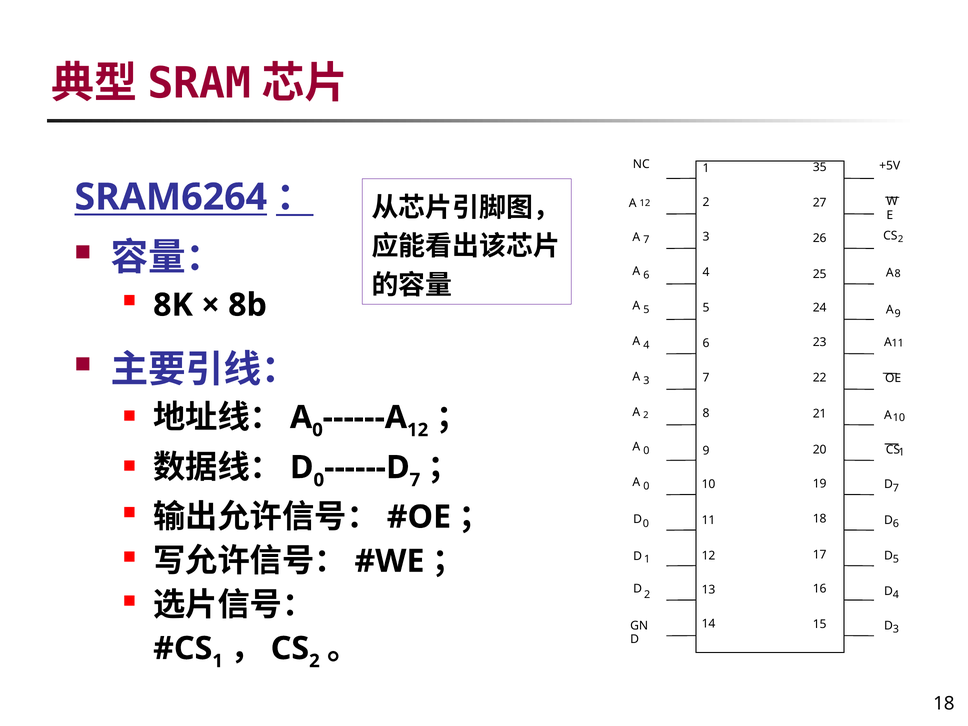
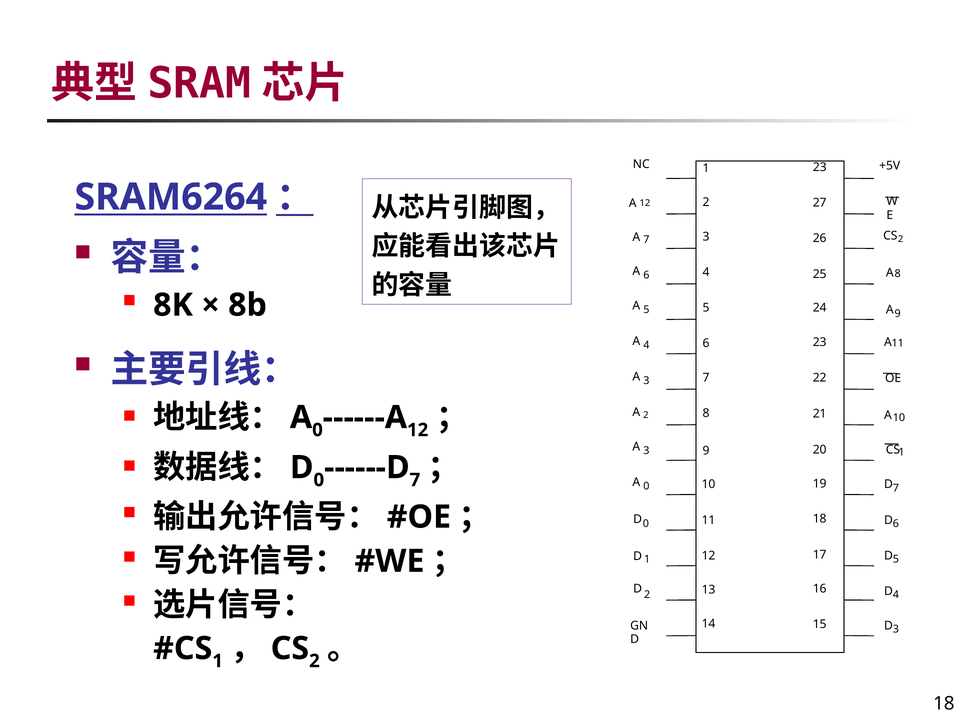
1 35: 35 -> 23 (820, 167)
0: 0 -> 3 (646, 451)
